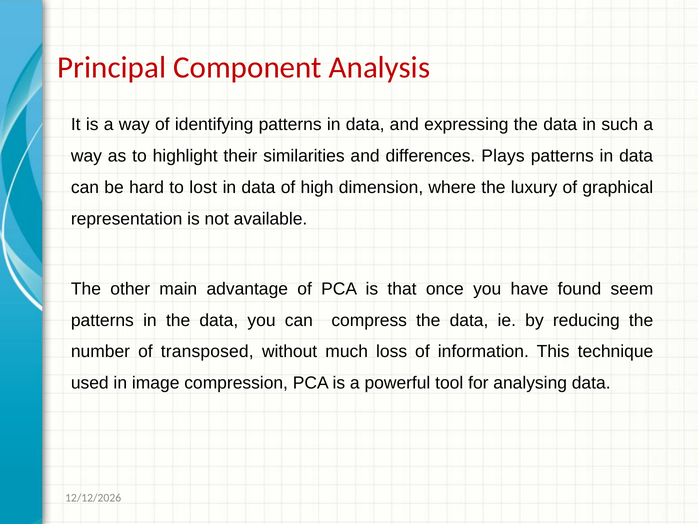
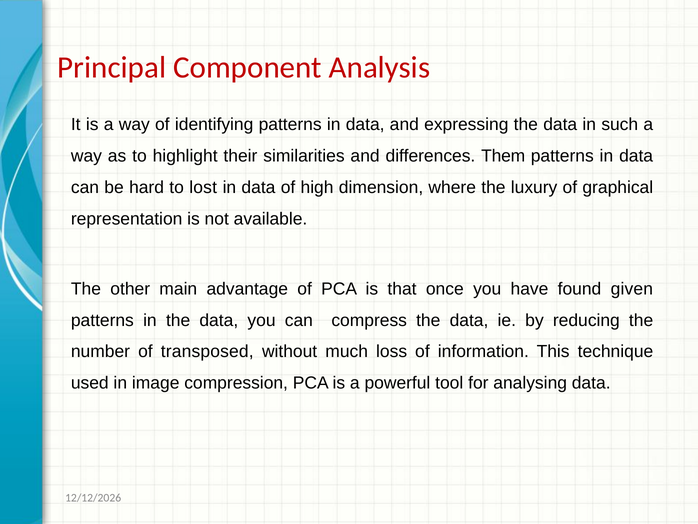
Plays: Plays -> Them (503, 156)
seem: seem -> given (632, 289)
